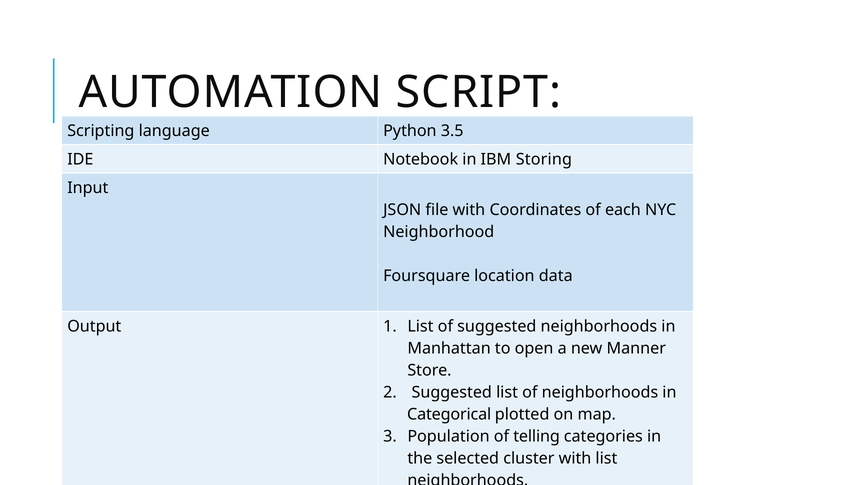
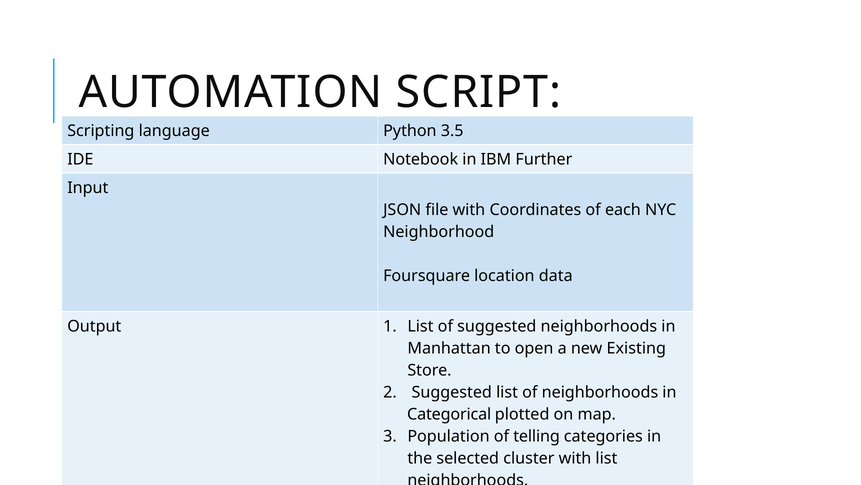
Storing: Storing -> Further (544, 159)
Manner: Manner -> Existing (636, 348)
